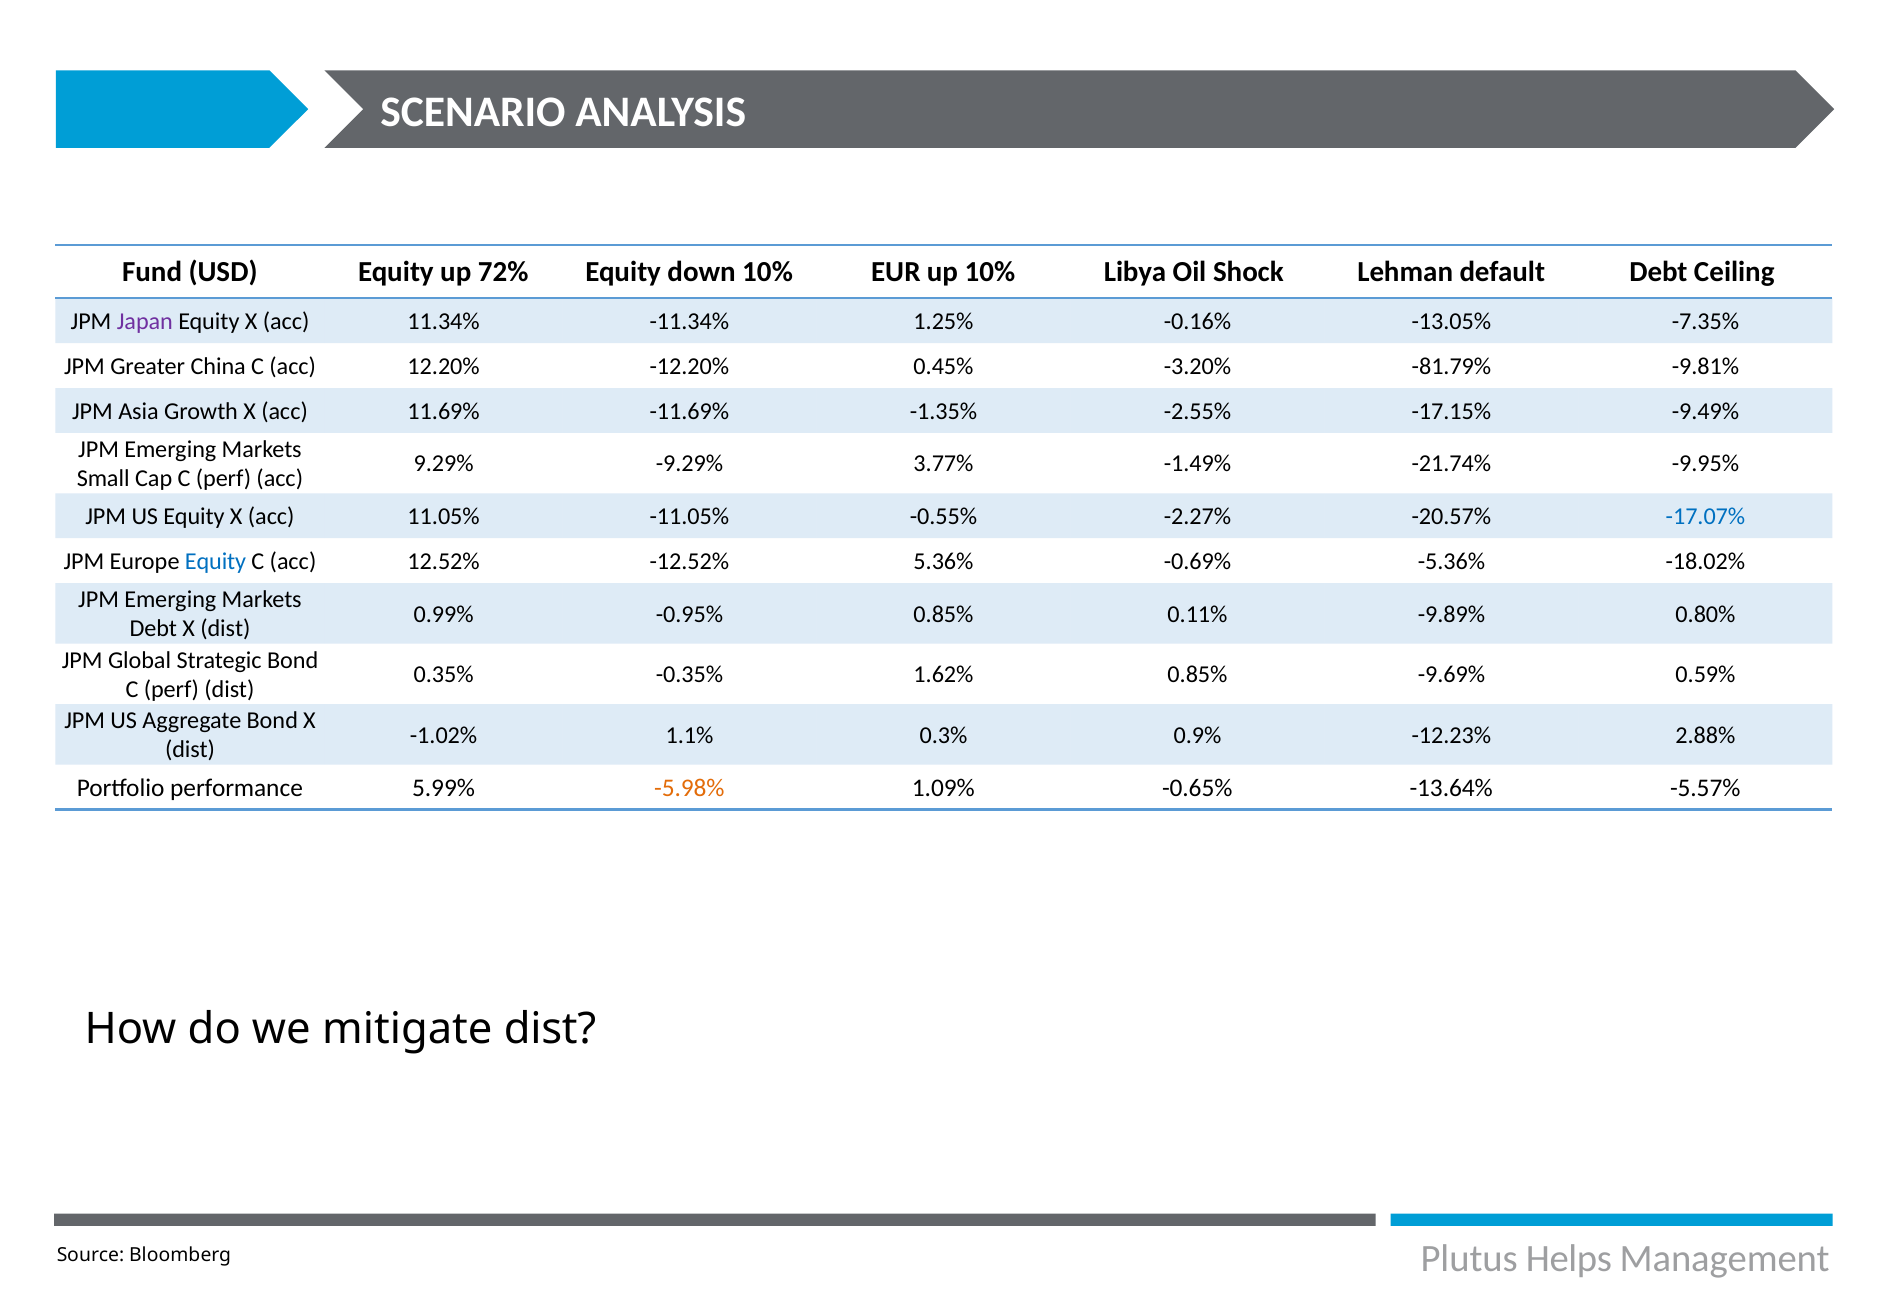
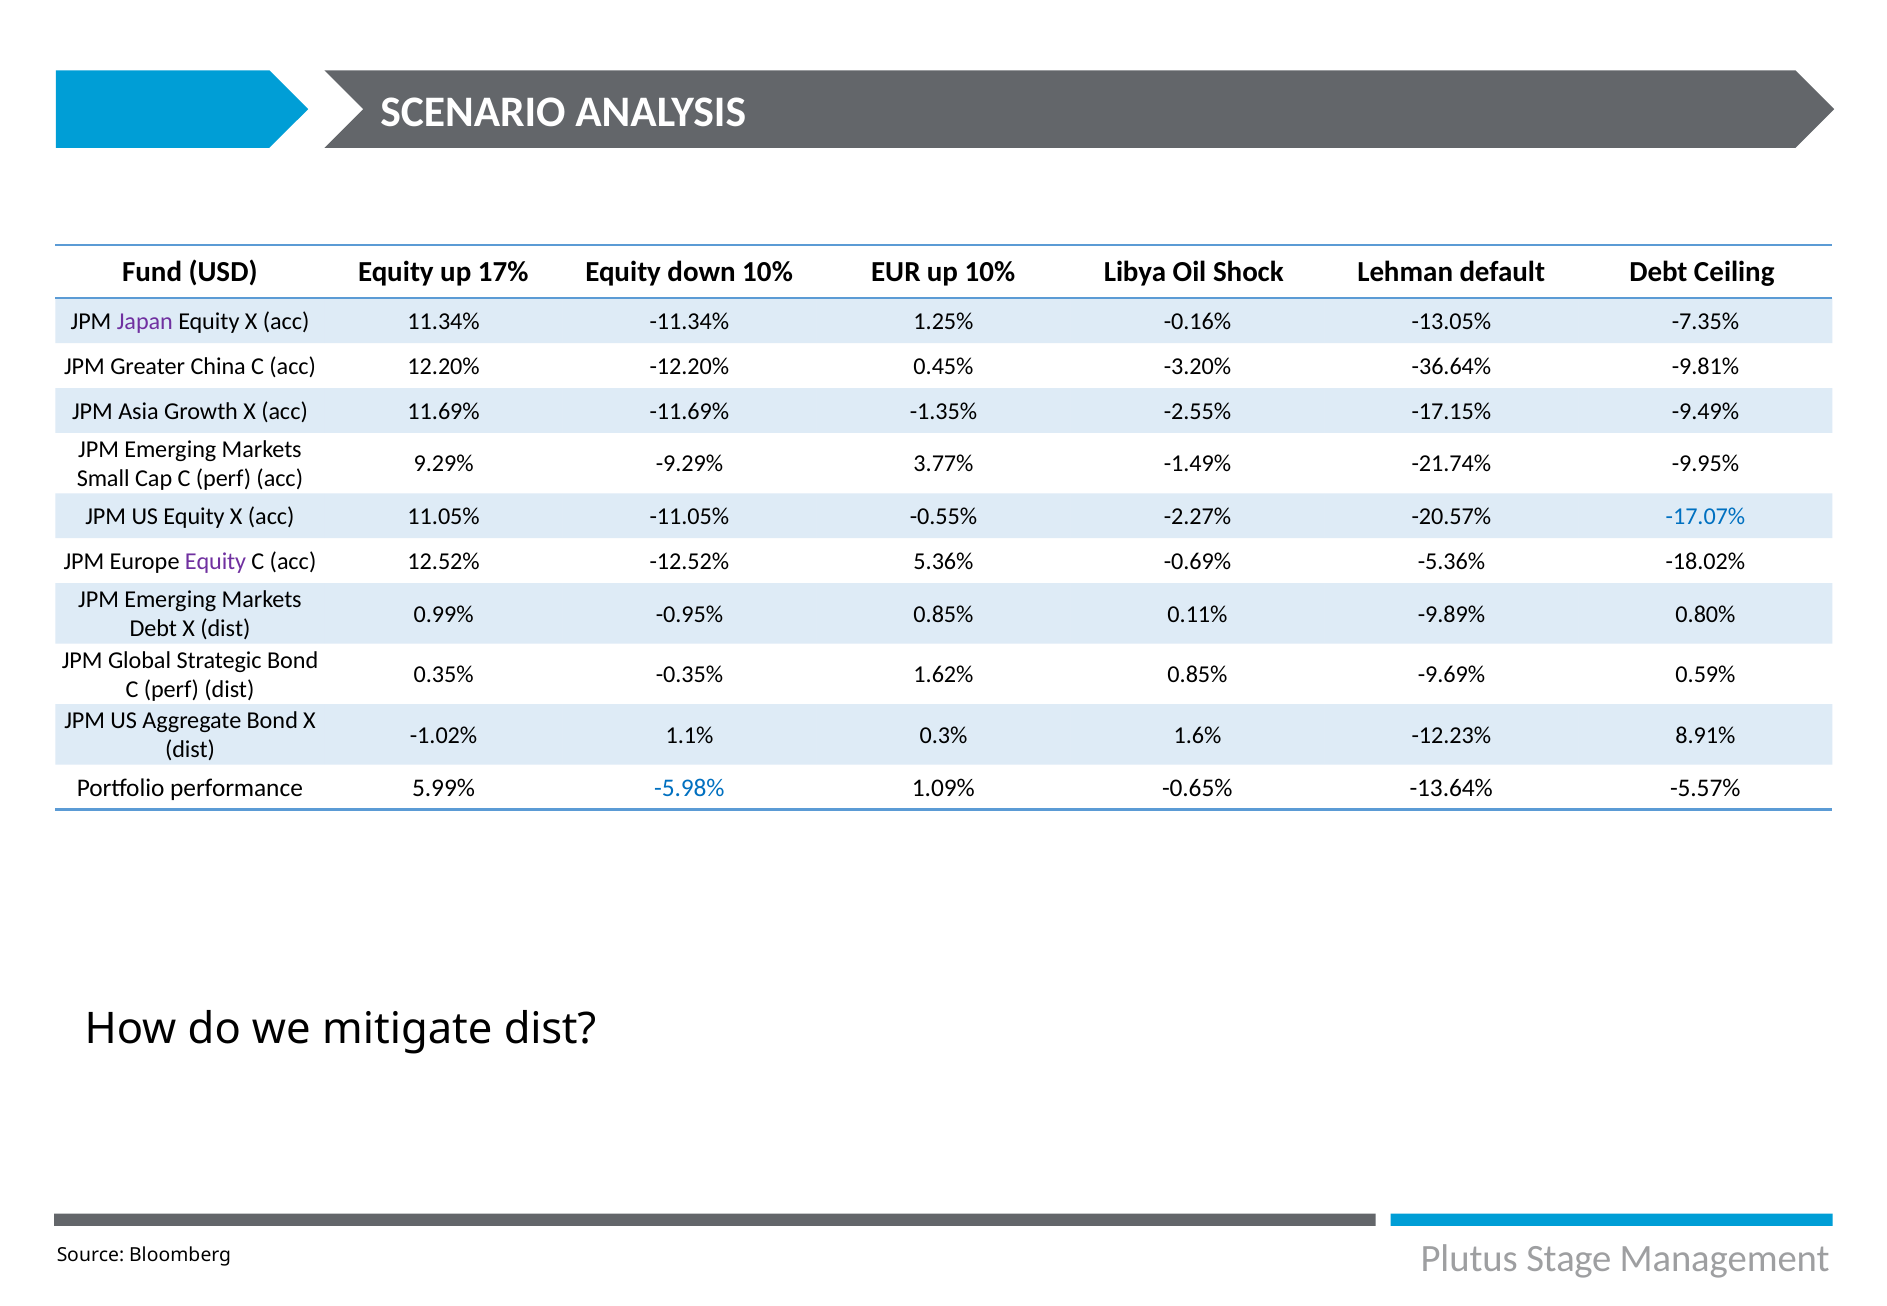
72%: 72% -> 17% (503, 272)
-81.79%: -81.79% -> -36.64% (1451, 367)
Equity colour: blue -> purple (216, 562)
0.9%: 0.9% -> 1.6% (1197, 735)
2.88%: 2.88% -> 8.91% (1705, 735)
-5.98% colour: orange -> blue (689, 788)
Helps: Helps -> Stage (1569, 1259)
